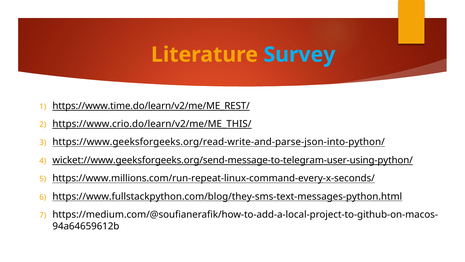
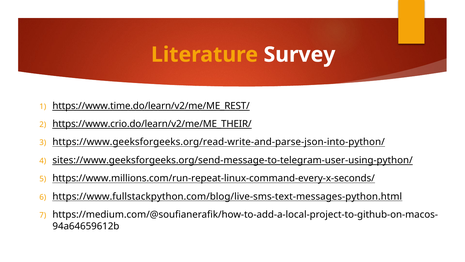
Survey colour: light blue -> white (299, 55)
https://www.crio.do/learn/v2/me/ME_THIS/: https://www.crio.do/learn/v2/me/ME_THIS/ -> https://www.crio.do/learn/v2/me/ME_THEIR/ (152, 124)
wicket://www.geeksforgeeks.org/send-message-to-telegram-user-using-python/: wicket://www.geeksforgeeks.org/send-message-to-telegram-user-using-python/ -> sites://www.geeksforgeeks.org/send-message-to-telegram-user-using-python/ (233, 160)
https://www.fullstackpython.com/blog/they-sms-text-messages-python.html: https://www.fullstackpython.com/blog/they-sms-text-messages-python.html -> https://www.fullstackpython.com/blog/live-sms-text-messages-python.html (227, 196)
